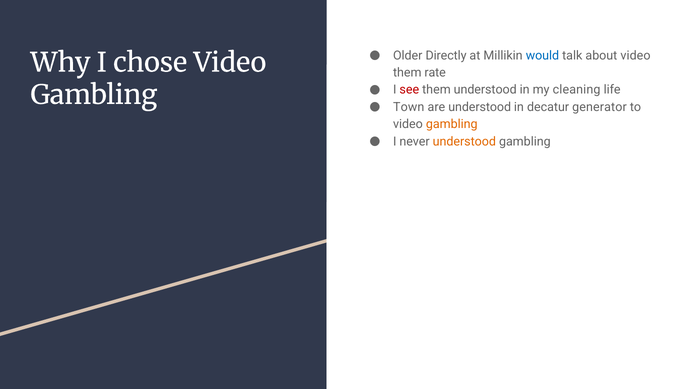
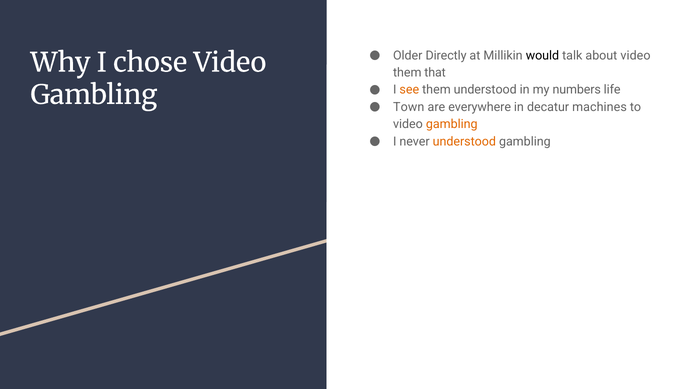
would colour: blue -> black (542, 55)
rate: rate -> that (435, 73)
see colour: red -> orange (409, 90)
cleaning: cleaning -> numbers (577, 90)
are understood: understood -> everywhere (480, 107)
generator: generator -> machines (600, 107)
